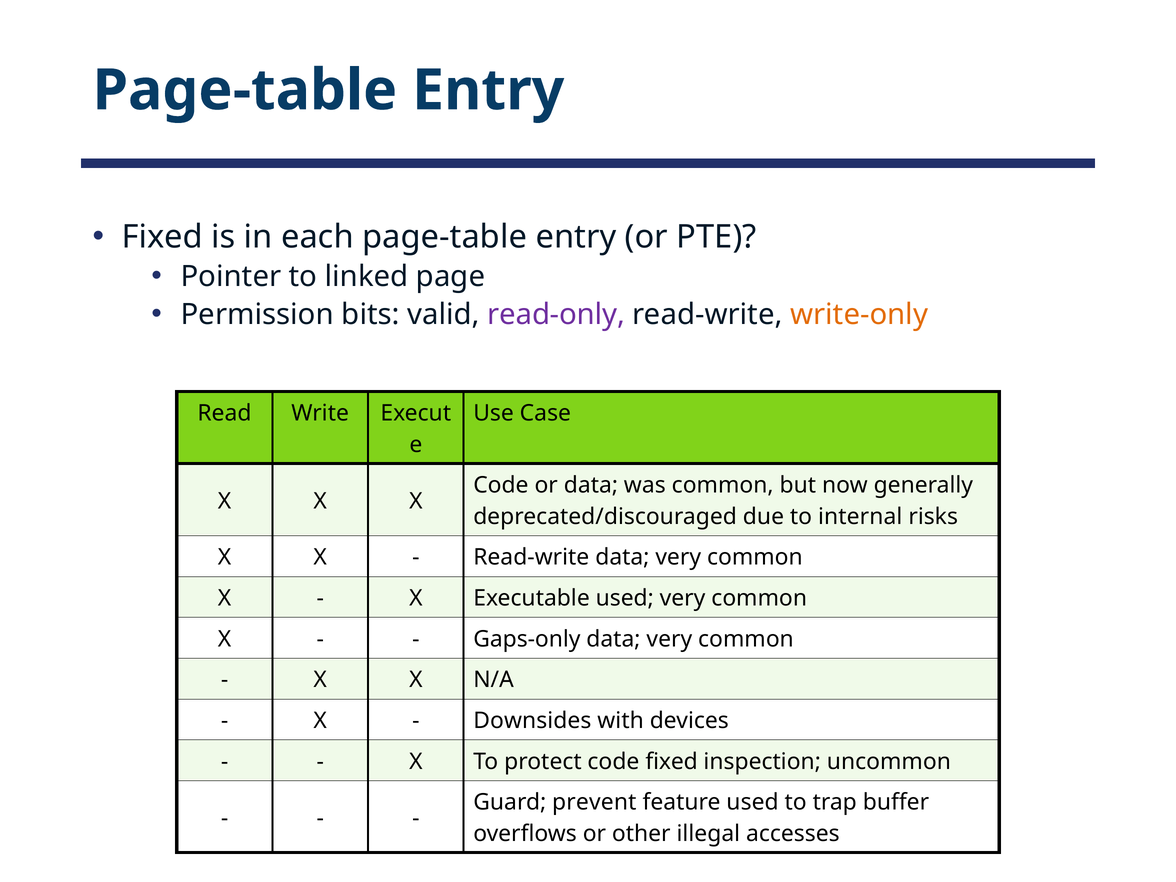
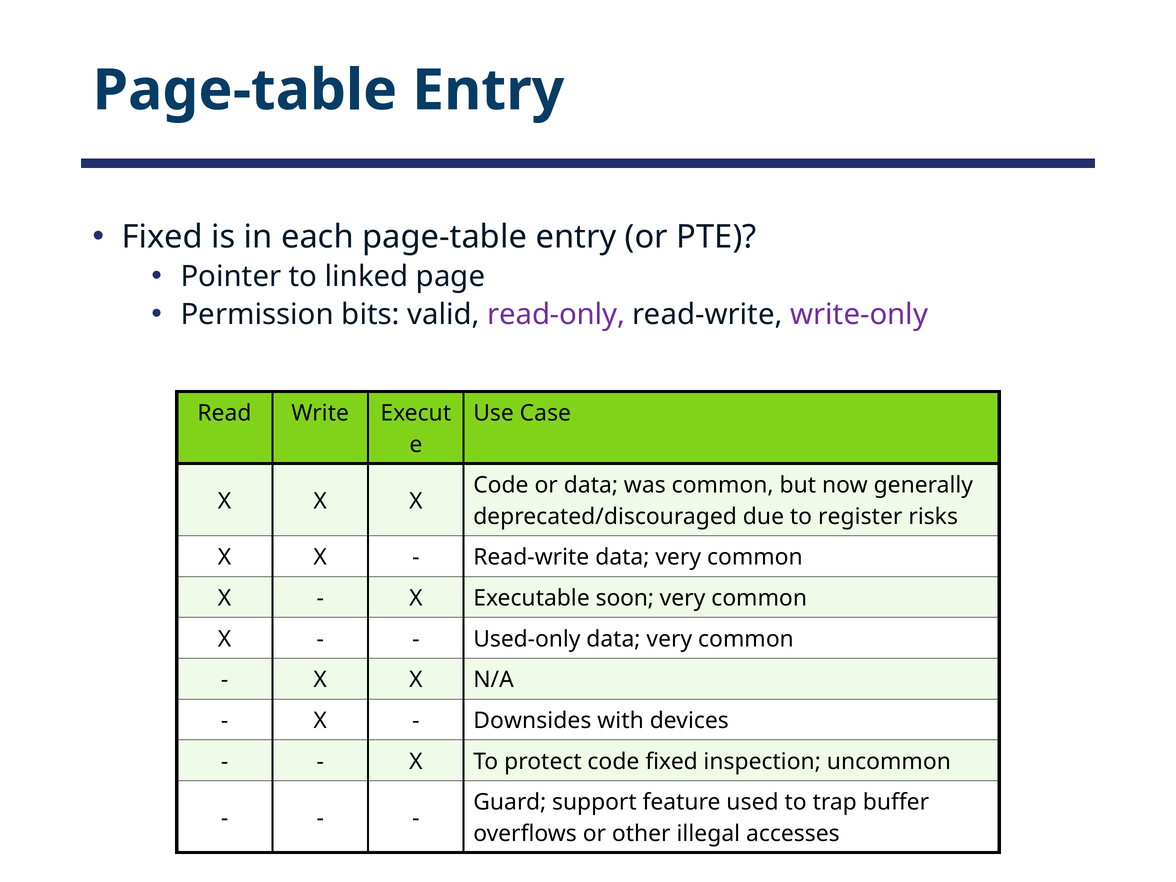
write-only colour: orange -> purple (859, 314)
internal: internal -> register (860, 517)
Executable used: used -> soon (625, 598)
Gaps-only: Gaps-only -> Used-only (527, 639)
prevent: prevent -> support (594, 802)
